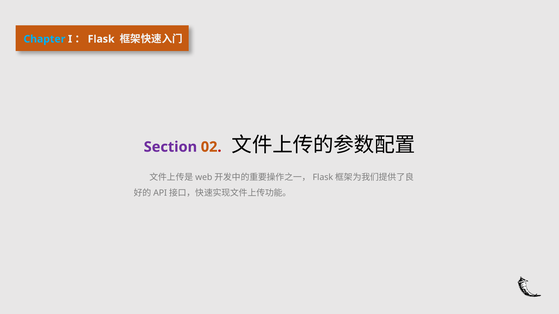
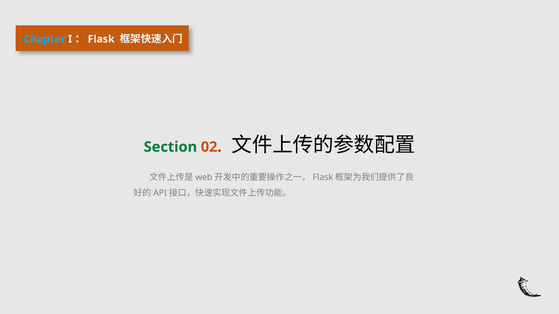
Section colour: purple -> green (170, 147)
